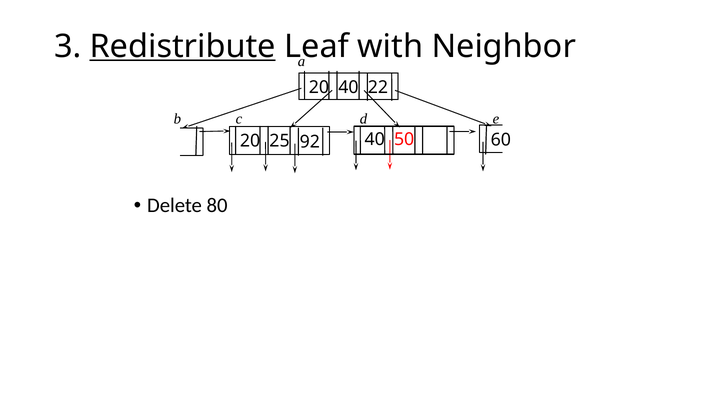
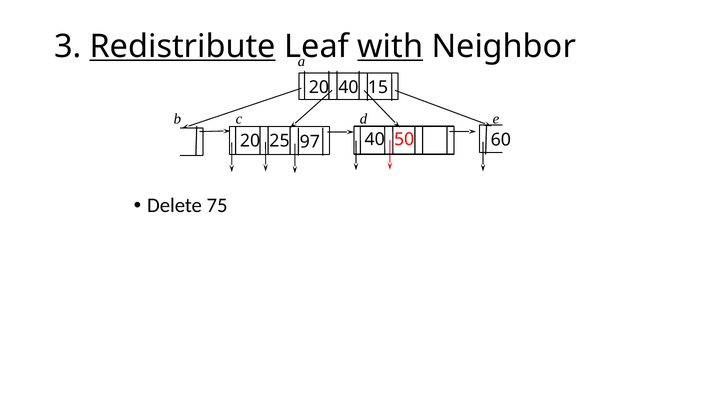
with underline: none -> present (390, 46)
22: 22 -> 15 (378, 87)
92: 92 -> 97 (310, 142)
80: 80 -> 75 (217, 205)
